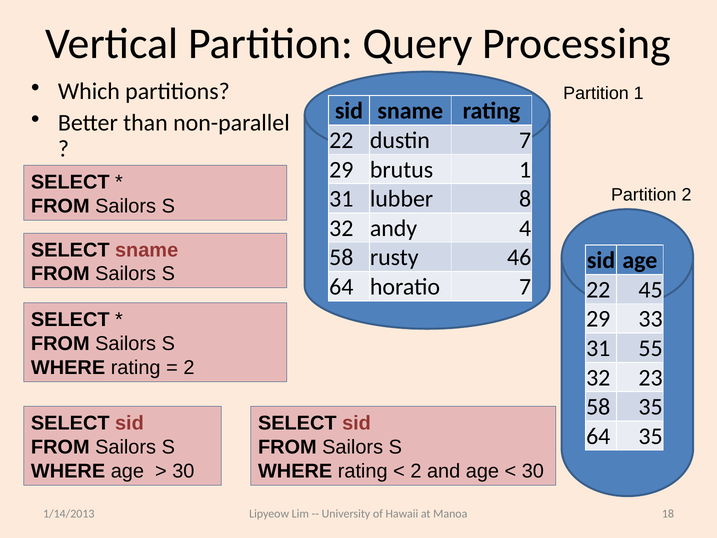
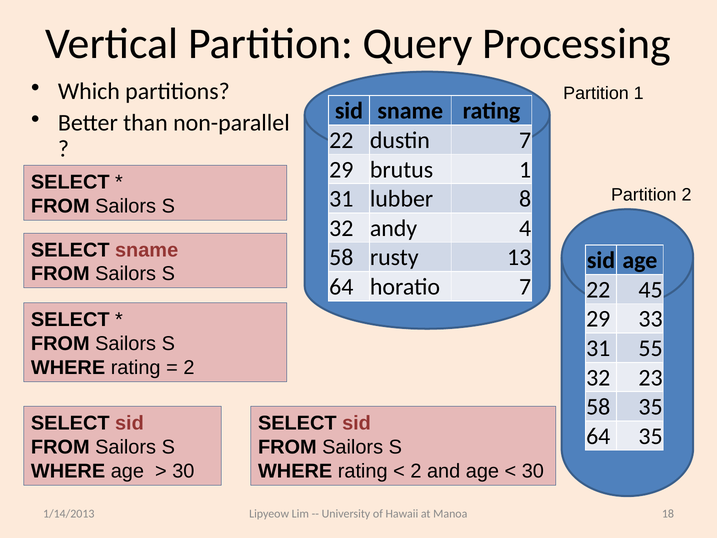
46: 46 -> 13 (519, 257)
